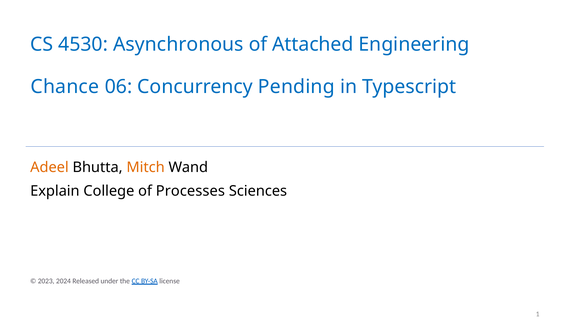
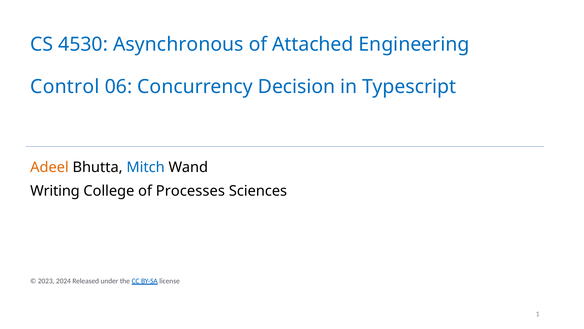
Chance: Chance -> Control (65, 87)
Pending: Pending -> Decision (296, 87)
Mitch colour: orange -> blue (146, 167)
Explain: Explain -> Writing (55, 191)
